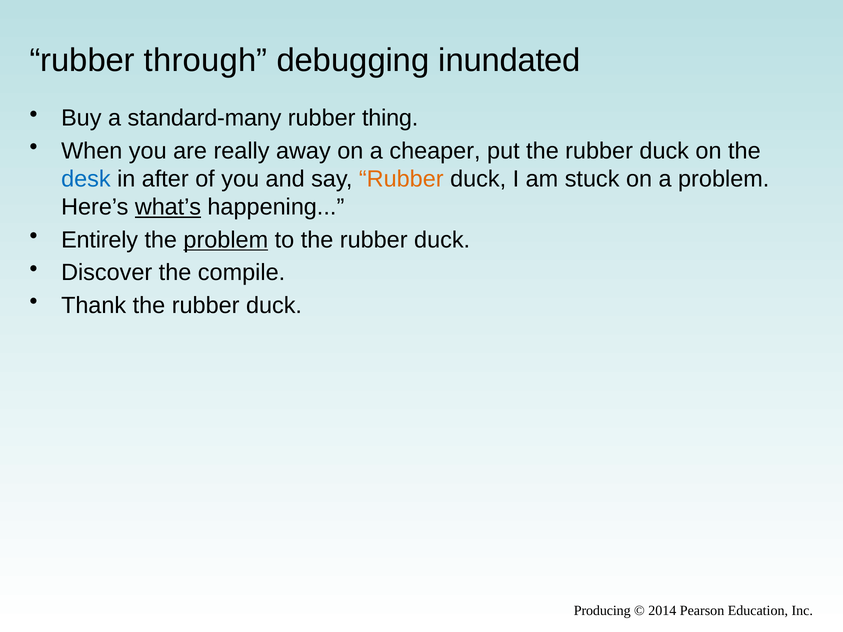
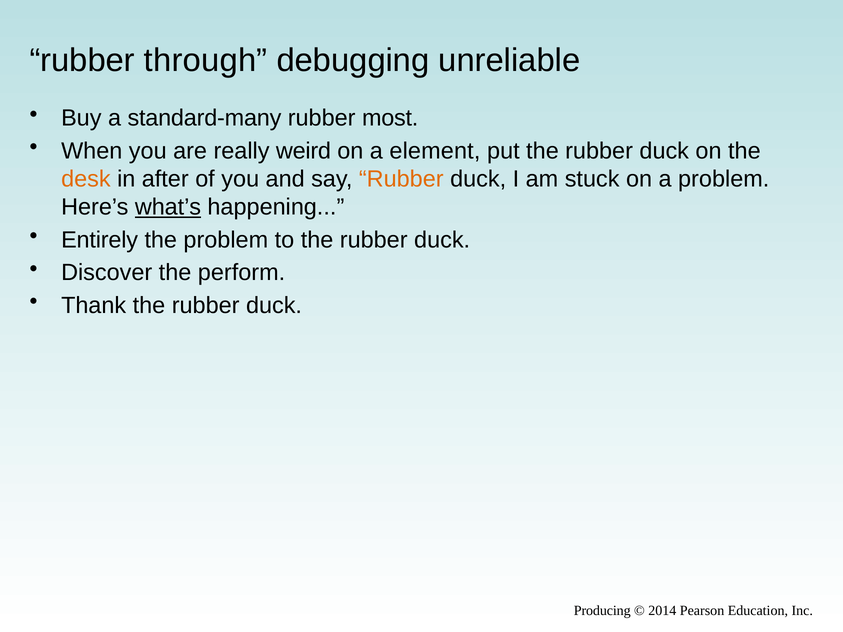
inundated: inundated -> unreliable (509, 61)
thing: thing -> most (390, 118)
away: away -> weird (304, 151)
cheaper: cheaper -> element (435, 151)
desk colour: blue -> orange (86, 179)
problem underline: present -> none (226, 240)
compile: compile -> perform (242, 273)
